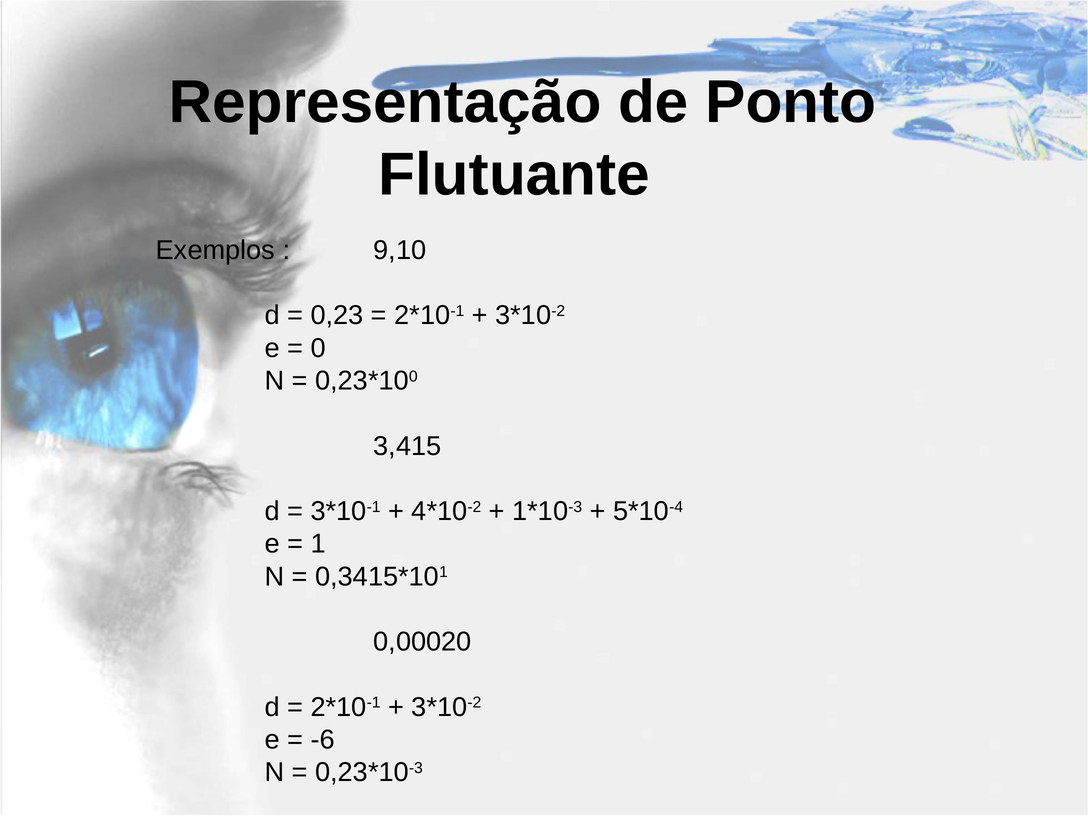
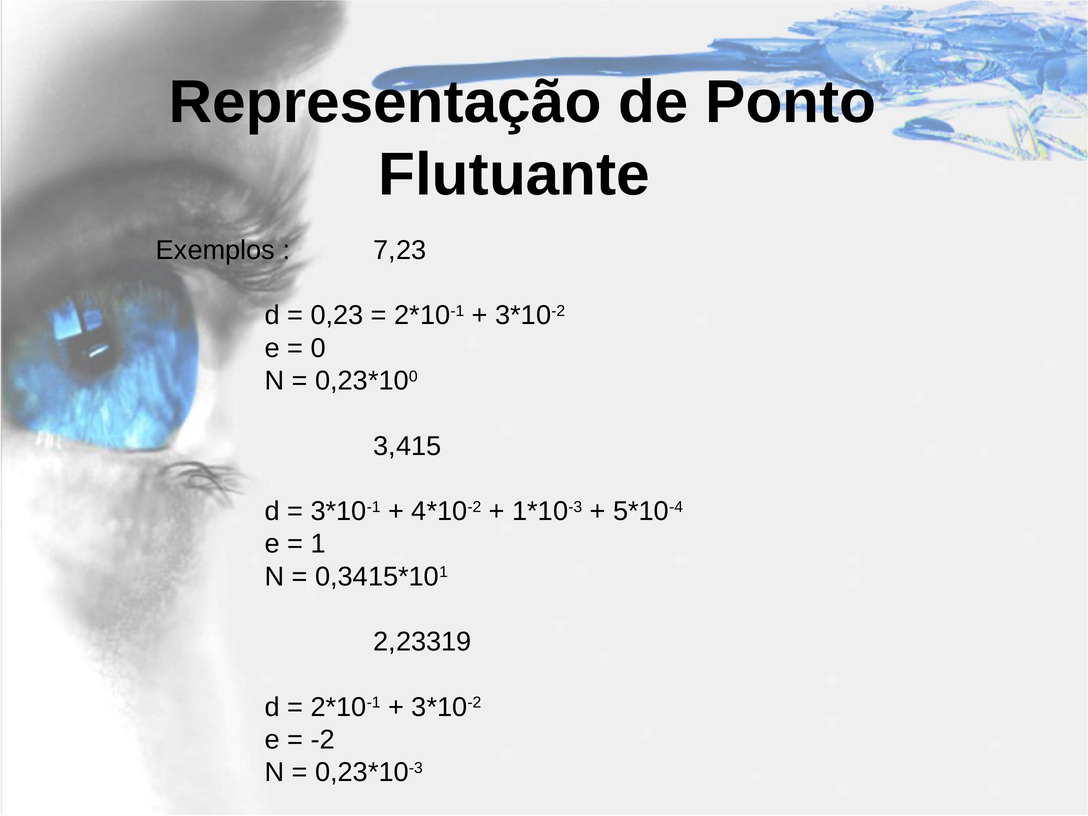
9,10: 9,10 -> 7,23 (400, 250)
0,00020: 0,00020 -> 2,23319 (422, 642)
-6: -6 -> -2 (323, 740)
